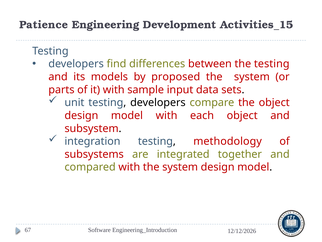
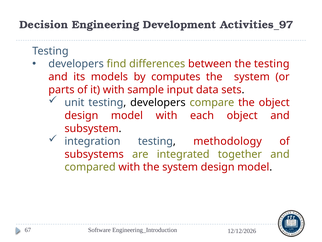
Patience: Patience -> Decision (44, 25)
Activities_15: Activities_15 -> Activities_97 (257, 25)
proposed: proposed -> computes (176, 77)
